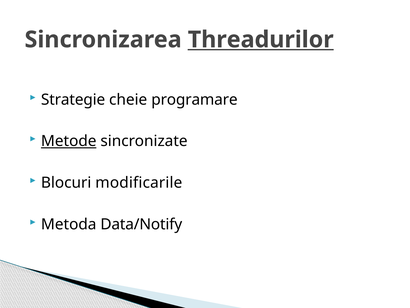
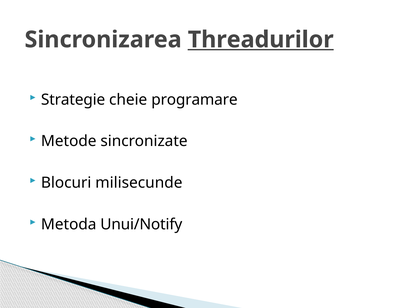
Metode underline: present -> none (69, 141)
modificarile: modificarile -> milisecunde (139, 182)
Data/Notify: Data/Notify -> Unui/Notify (141, 224)
